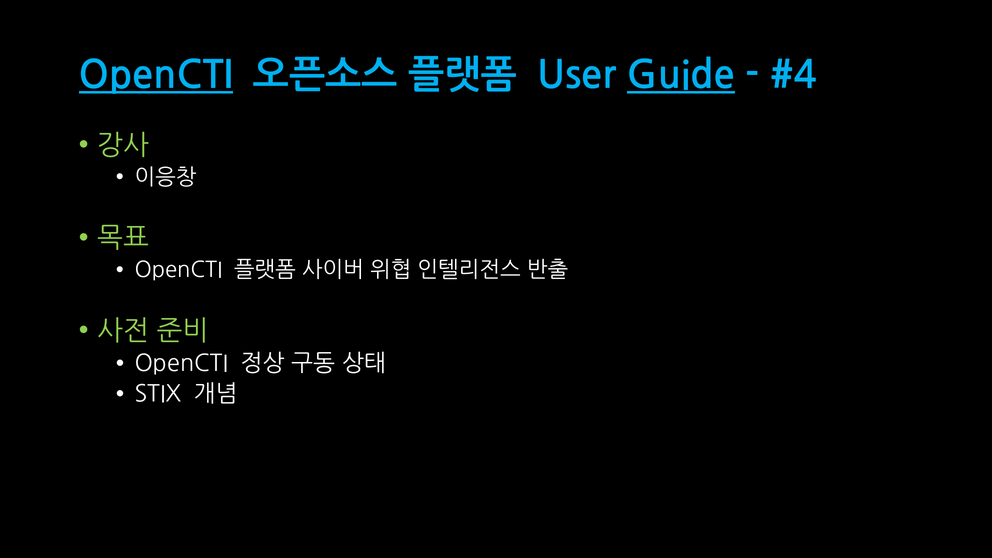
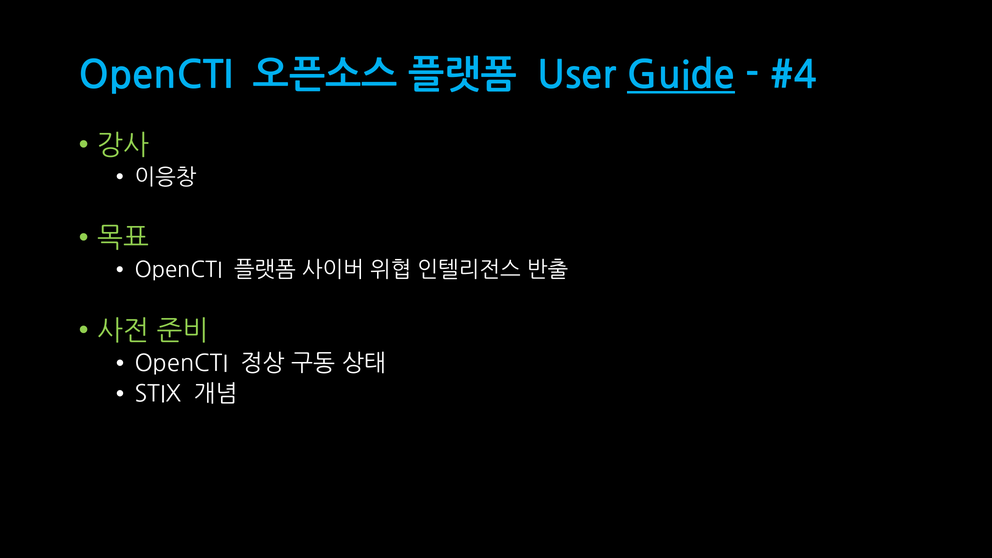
OpenCTI underline: present -> none (156, 76)
